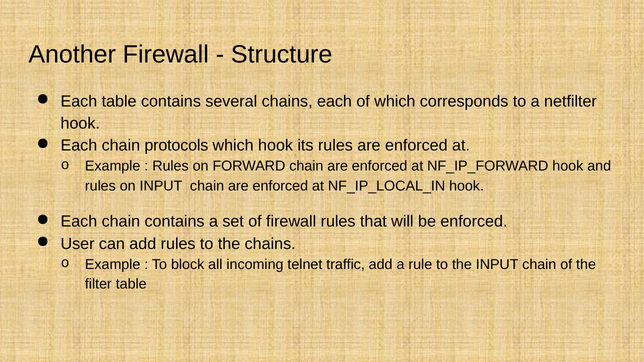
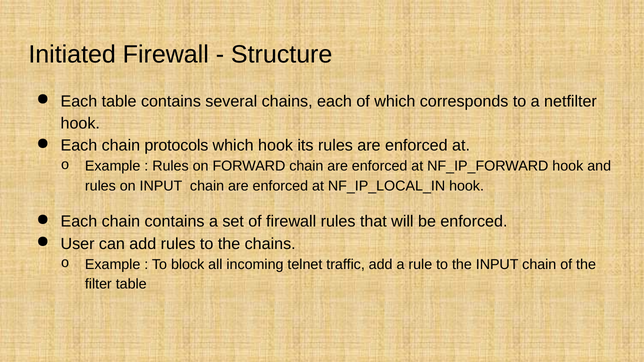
Another: Another -> Initiated (72, 55)
